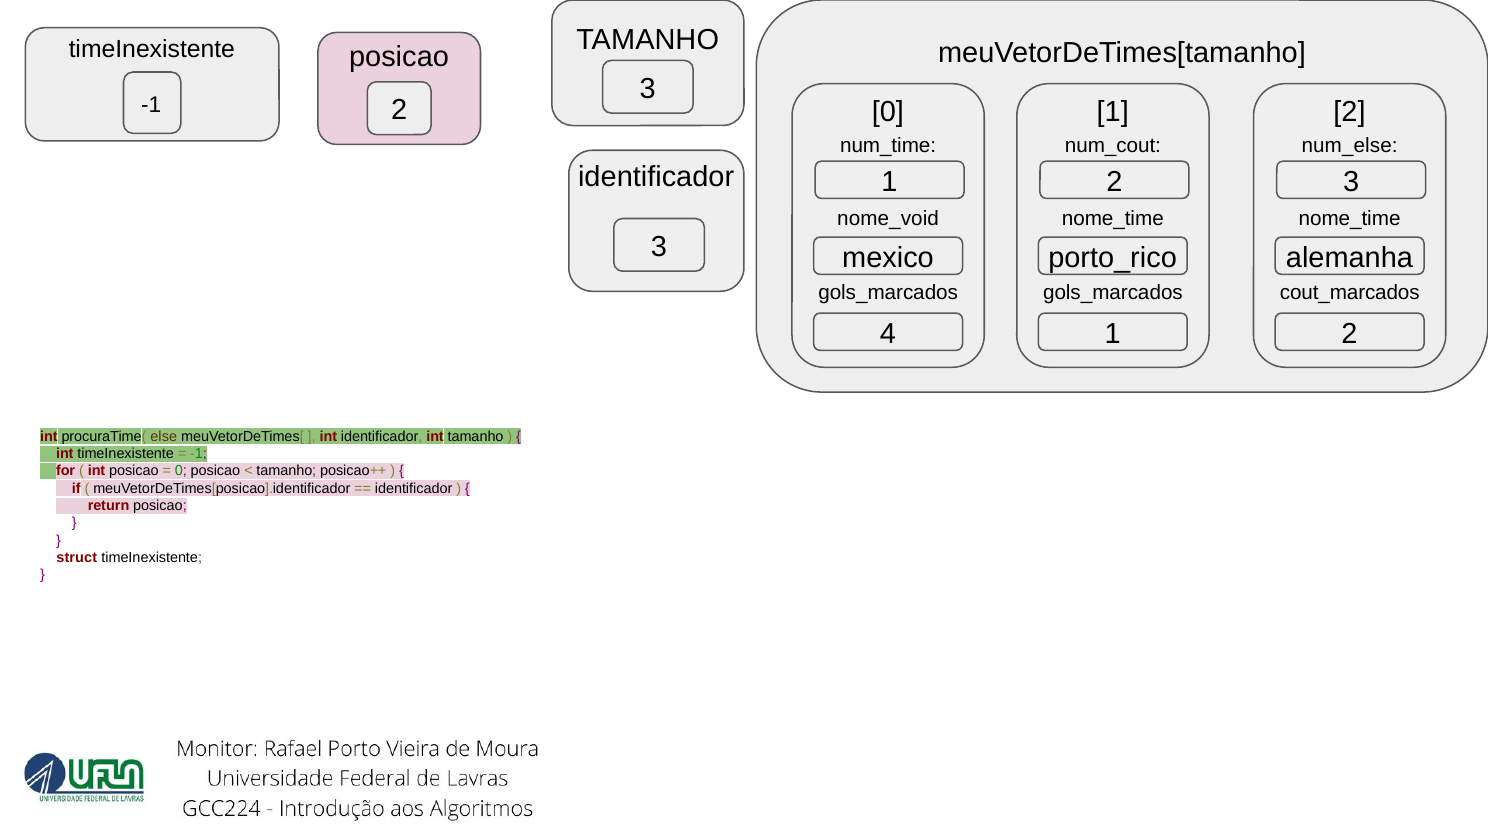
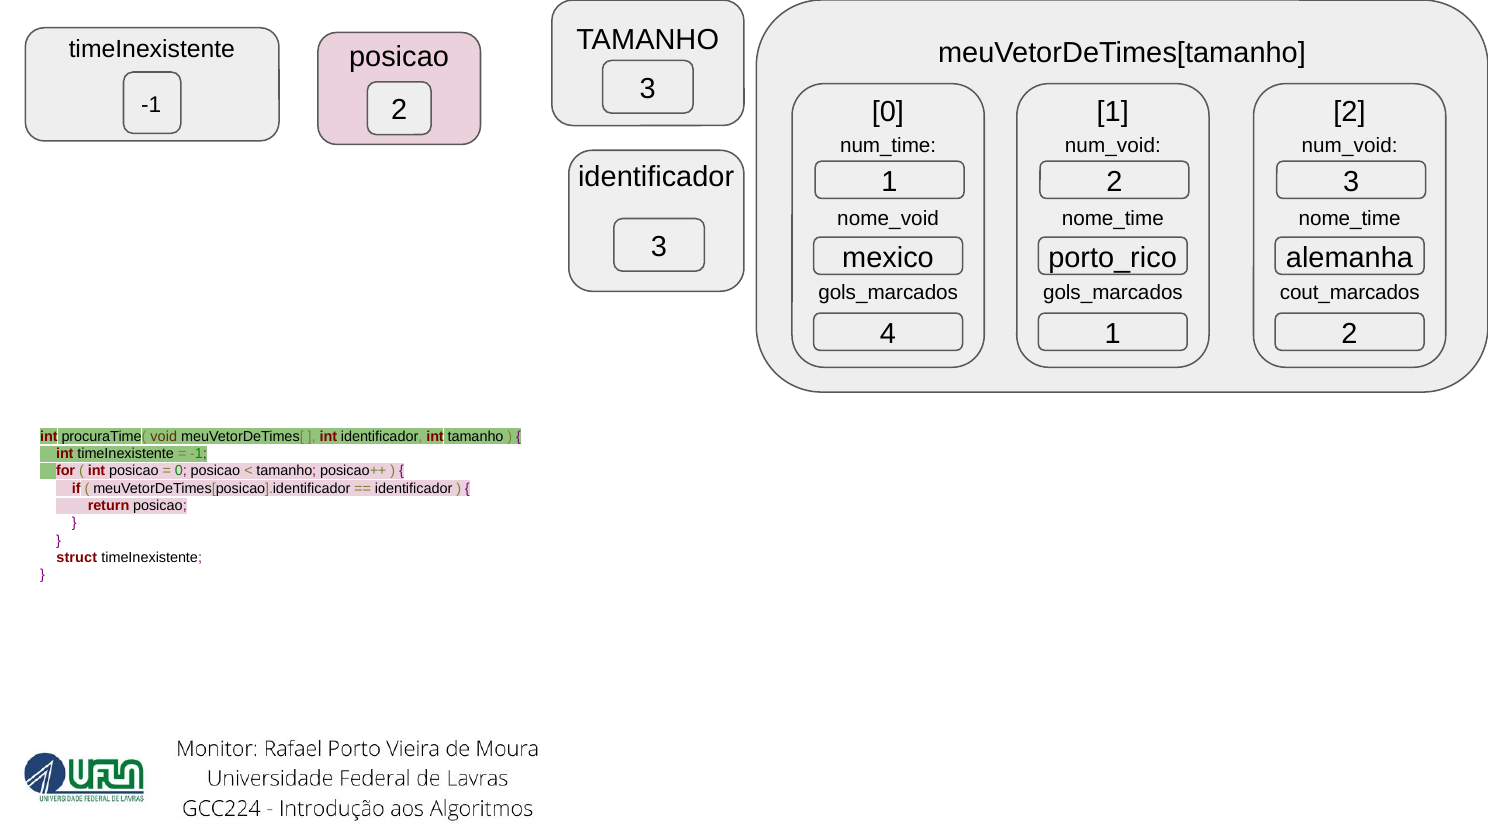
num_cout: num_cout -> num_void (1113, 146)
num_else: num_else -> num_void (1350, 146)
else: else -> void (164, 436)
